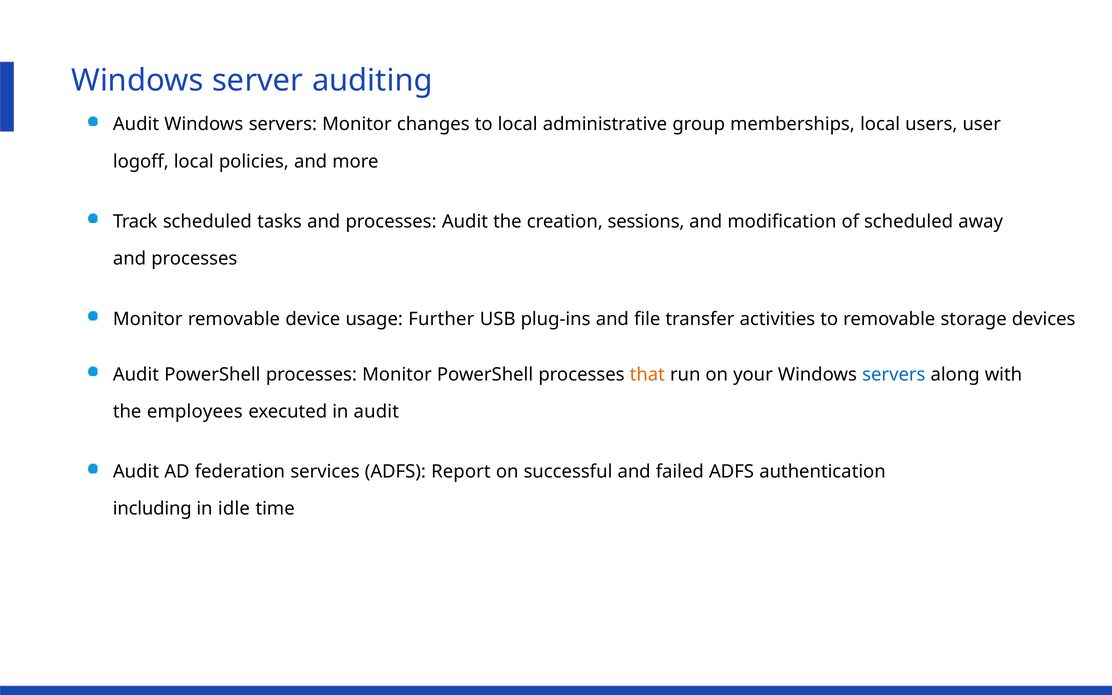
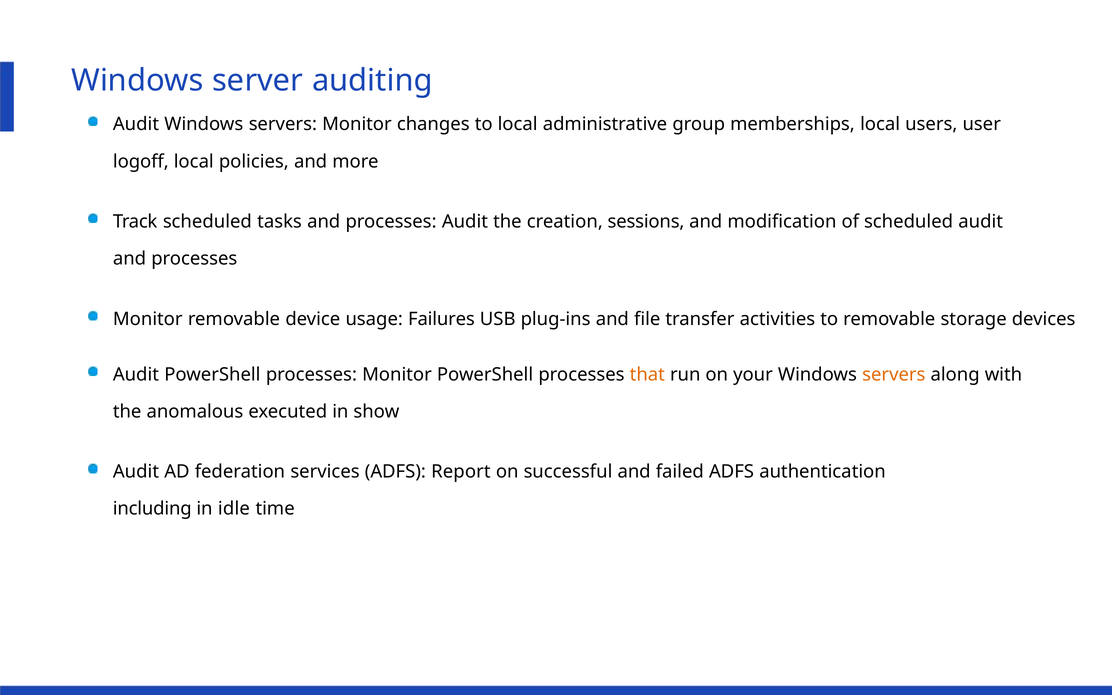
scheduled away: away -> audit (981, 222)
Further: Further -> Failures (441, 319)
servers colour: blue -> orange (894, 375)
employees: employees -> anomalous (195, 412)
in audit: audit -> show (376, 412)
